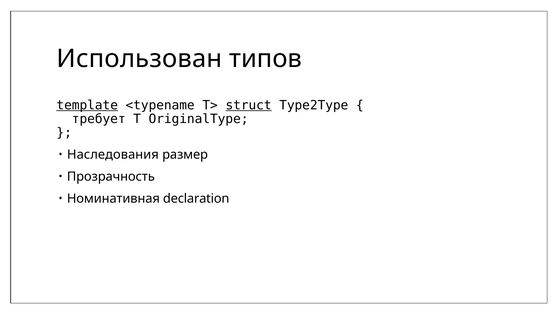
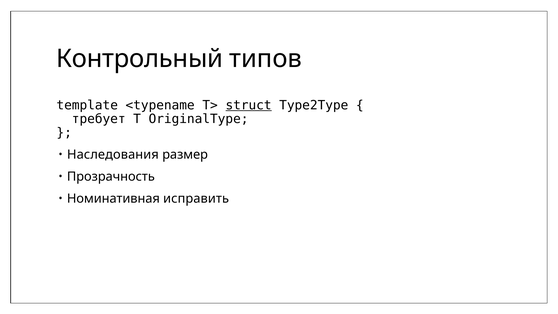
Использован: Использован -> Контрольный (140, 59)
template underline: present -> none (87, 105)
declaration: declaration -> исправить (196, 198)
